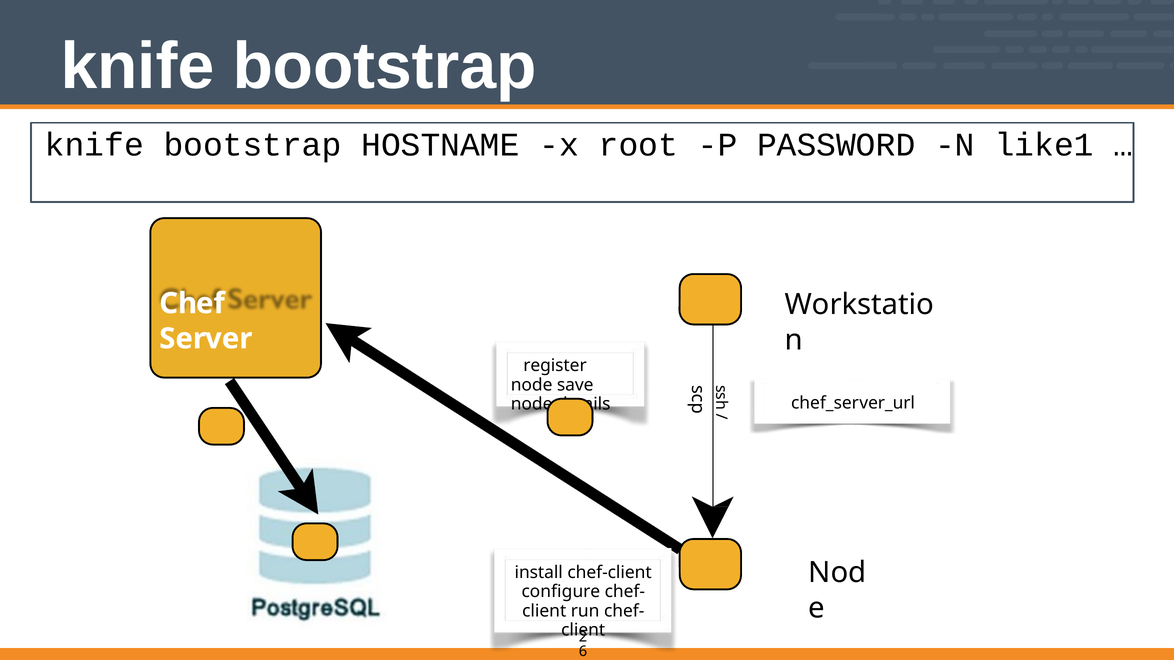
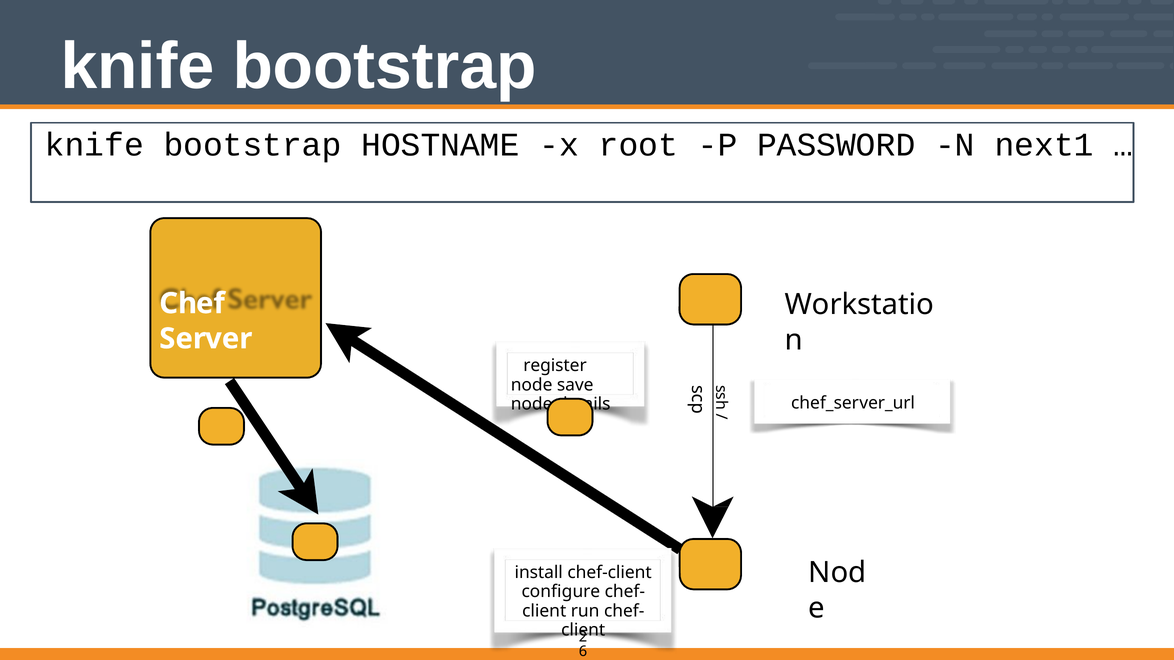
like1: like1 -> next1 (1044, 145)
